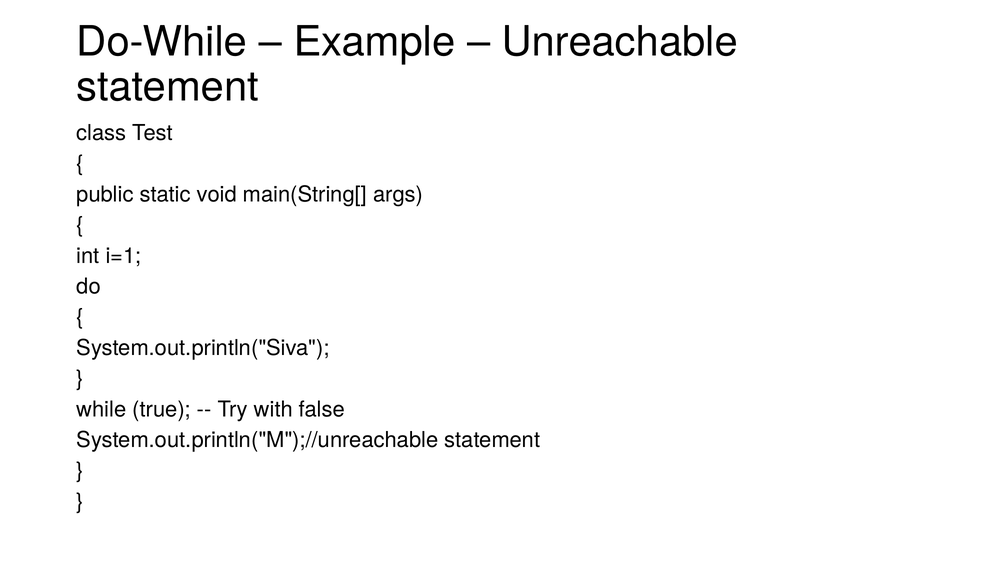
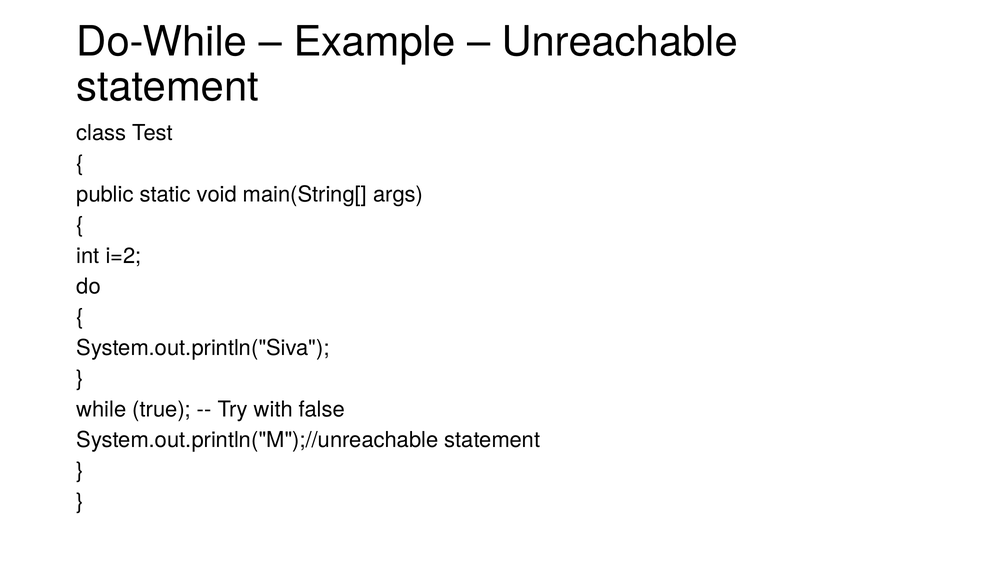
i=1: i=1 -> i=2 (124, 256)
